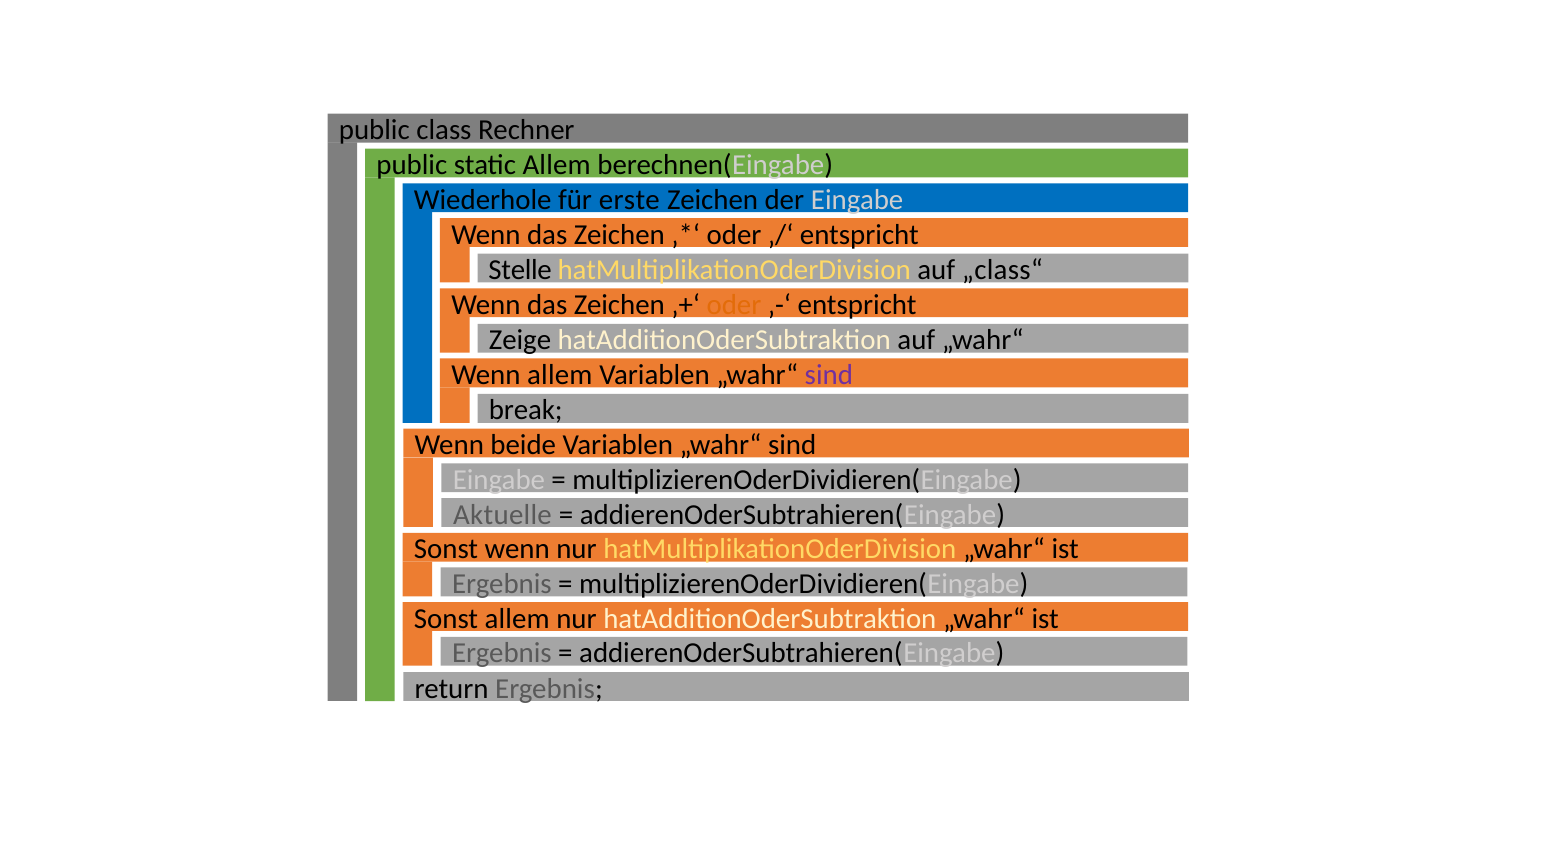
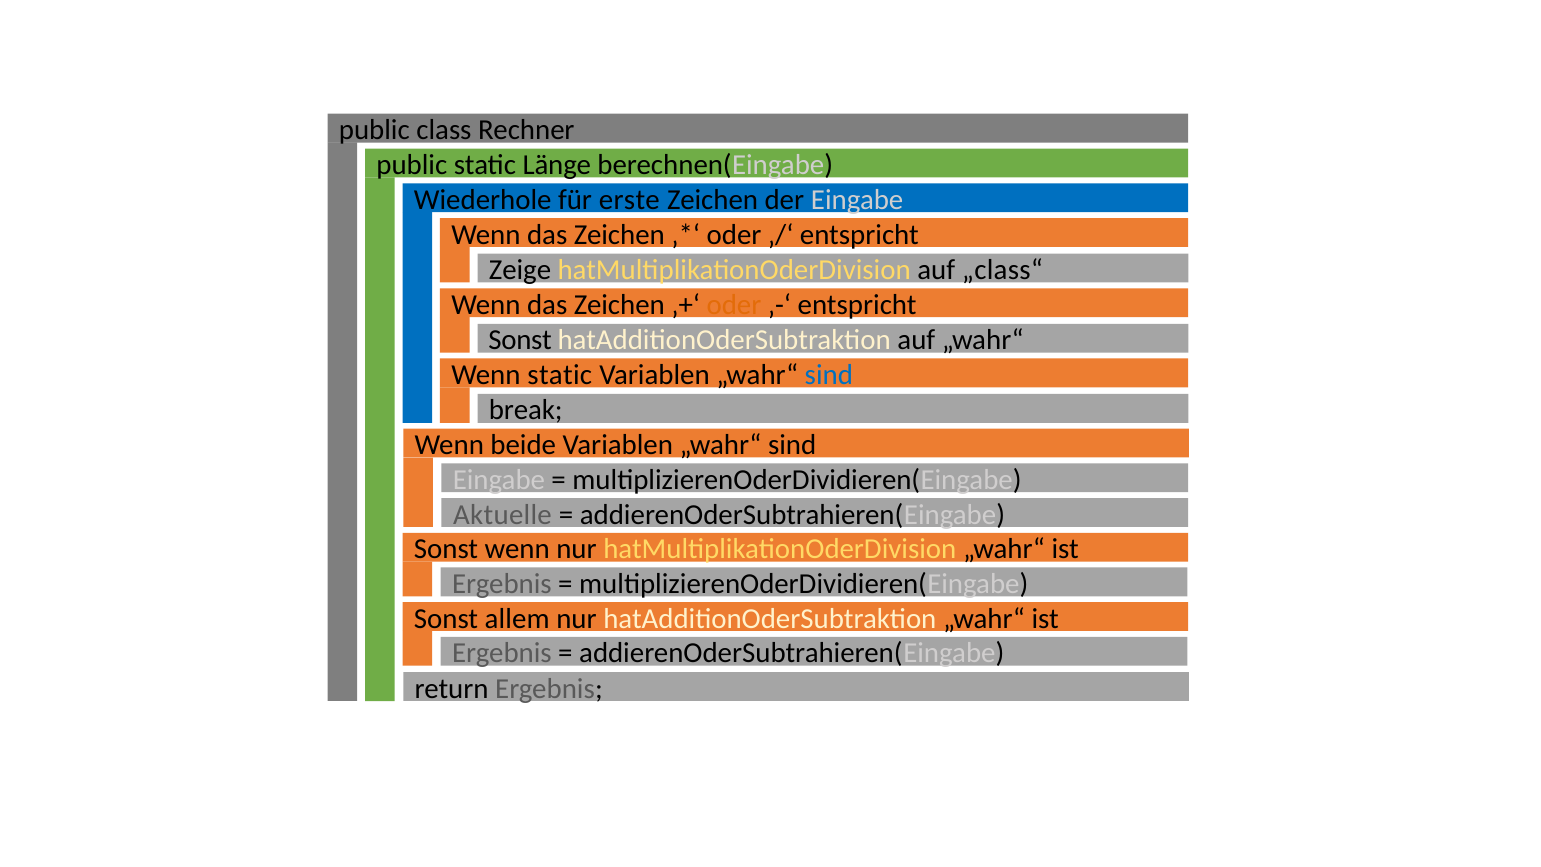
static Allem: Allem -> Länge (557, 165)
Stelle: Stelle -> Zeige (520, 270)
Zeige: Zeige -> Sonst (520, 340)
Wenn allem: allem -> static (560, 375)
sind colour: purple -> blue (829, 375)
